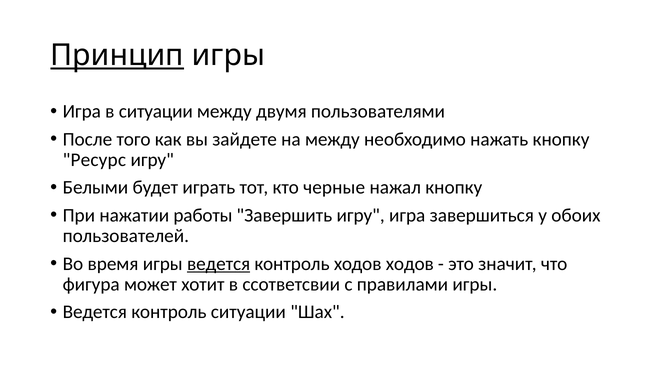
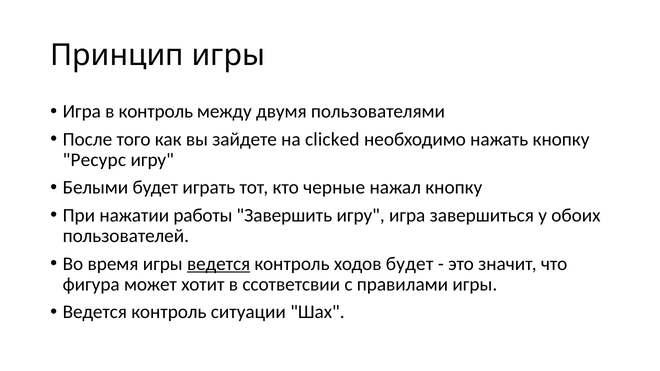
Принцип underline: present -> none (117, 55)
в ситуации: ситуации -> контроль (156, 112)
на между: между -> clicked (332, 139)
ходов ходов: ходов -> будет (410, 264)
